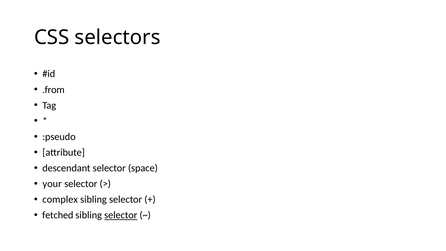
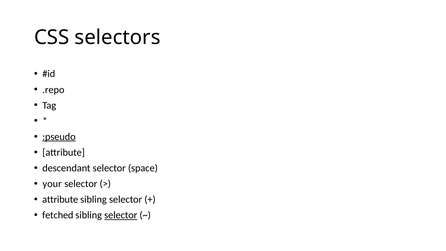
.from: .from -> .repo (53, 90)
:pseudo underline: none -> present (59, 137)
complex: complex -> attribute (60, 199)
